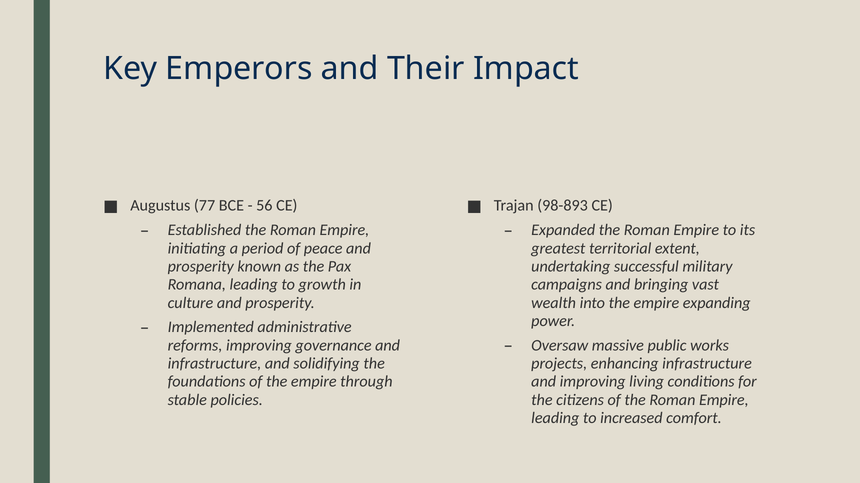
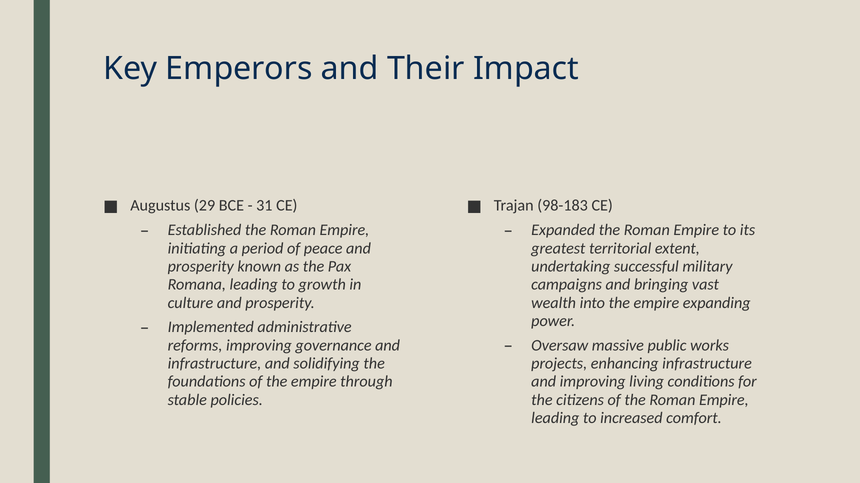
77: 77 -> 29 (205, 206)
56: 56 -> 31 (264, 206)
98-893: 98-893 -> 98-183 (563, 206)
